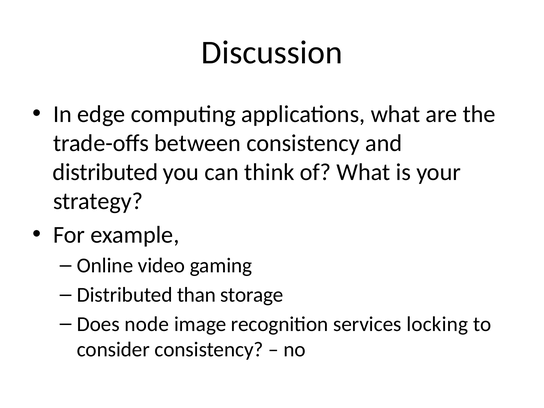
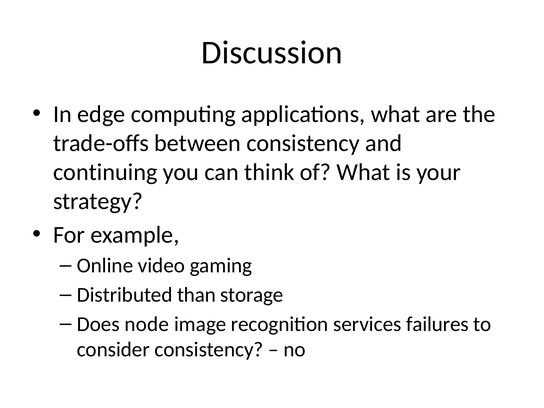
distributed: distributed -> continuing (105, 172)
locking: locking -> failures (437, 324)
